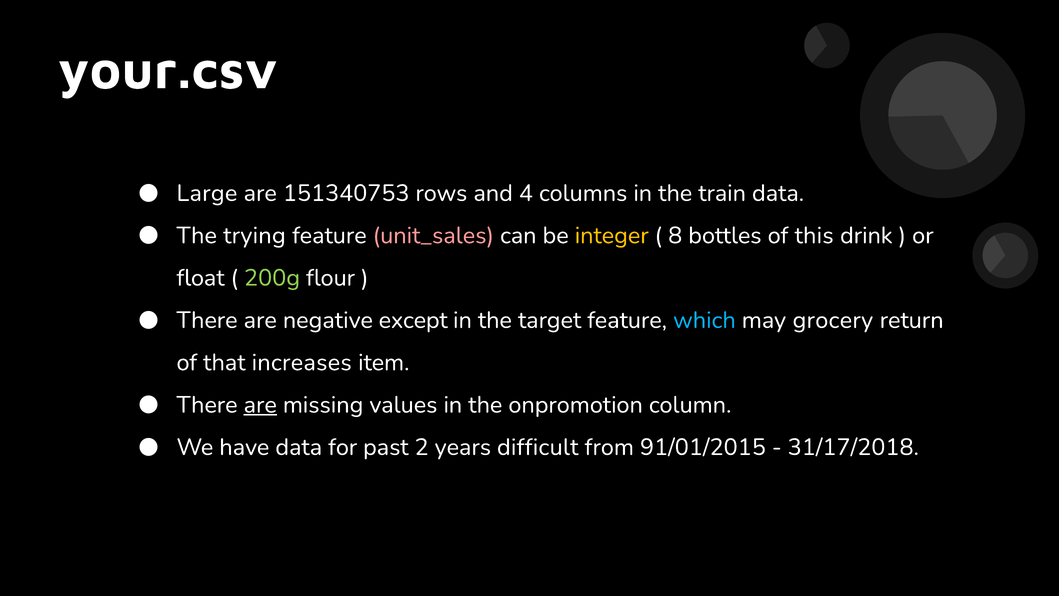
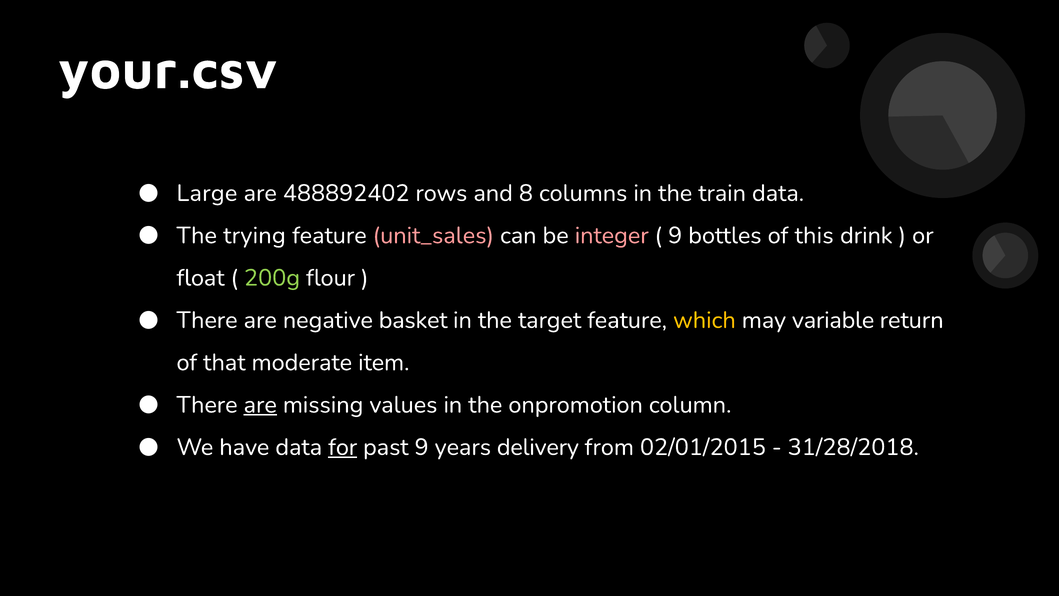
151340753: 151340753 -> 488892402 (346, 193)
4: 4 -> 8 (526, 193)
integer colour: yellow -> pink (612, 235)
8: 8 -> 9 (675, 235)
except: except -> basket (413, 320)
which colour: light blue -> yellow (704, 320)
grocery: grocery -> variable (833, 320)
increases: increases -> moderate (302, 362)
for underline: none -> present (343, 447)
past 2: 2 -> 9 (422, 447)
difficult: difficult -> delivery (538, 447)
91/01/2015: 91/01/2015 -> 02/01/2015 (703, 447)
31/17/2018: 31/17/2018 -> 31/28/2018 (853, 447)
